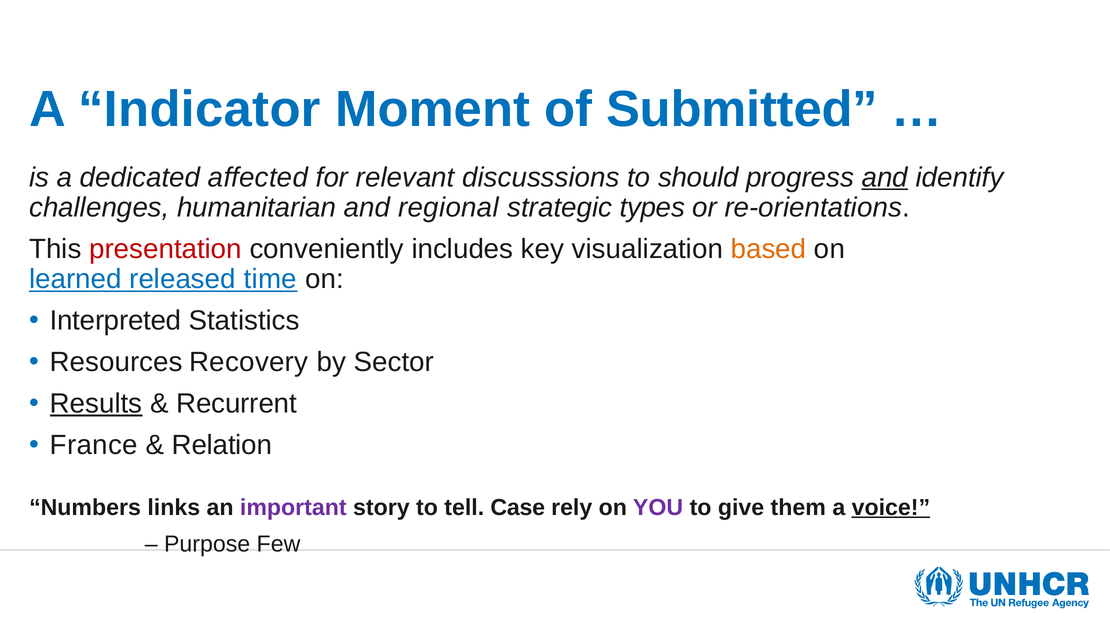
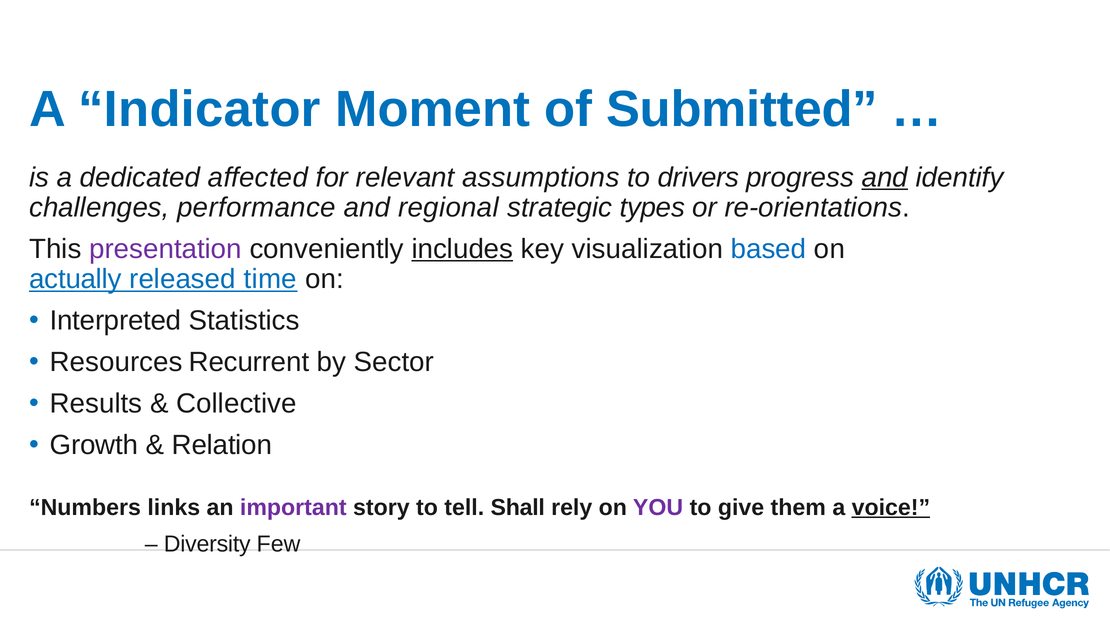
discusssions: discusssions -> assumptions (541, 177)
should: should -> drivers (698, 177)
humanitarian: humanitarian -> performance (256, 207)
presentation colour: red -> purple (166, 249)
includes underline: none -> present (462, 249)
based colour: orange -> blue (769, 249)
learned: learned -> actually (75, 279)
Recovery: Recovery -> Recurrent (249, 362)
Results underline: present -> none (96, 403)
Recurrent: Recurrent -> Collective (236, 403)
France: France -> Growth (94, 445)
Case: Case -> Shall (518, 507)
Purpose: Purpose -> Diversity (207, 543)
